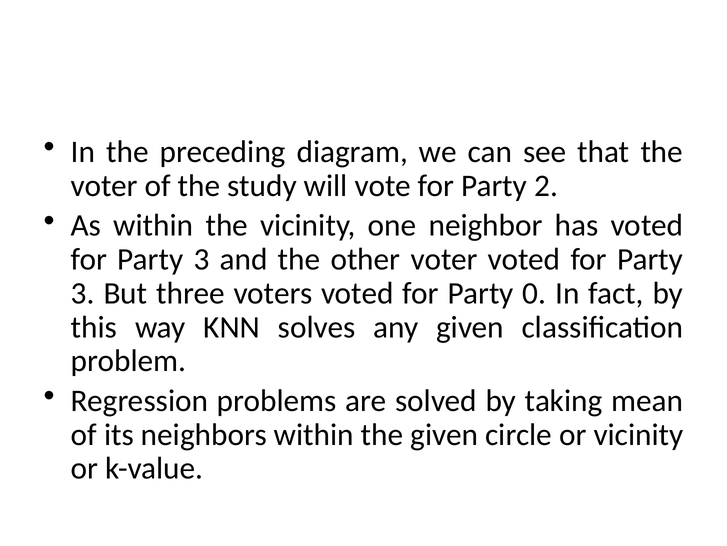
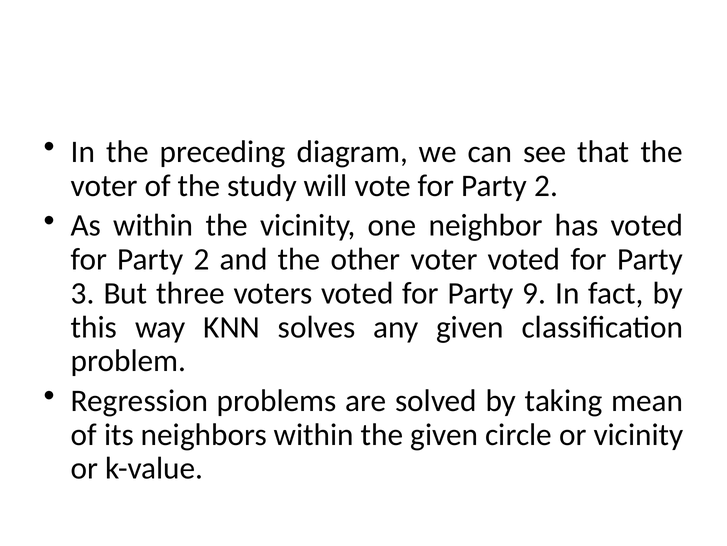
3: 3 -> 2 (202, 259)
0: 0 -> 9 (534, 293)
